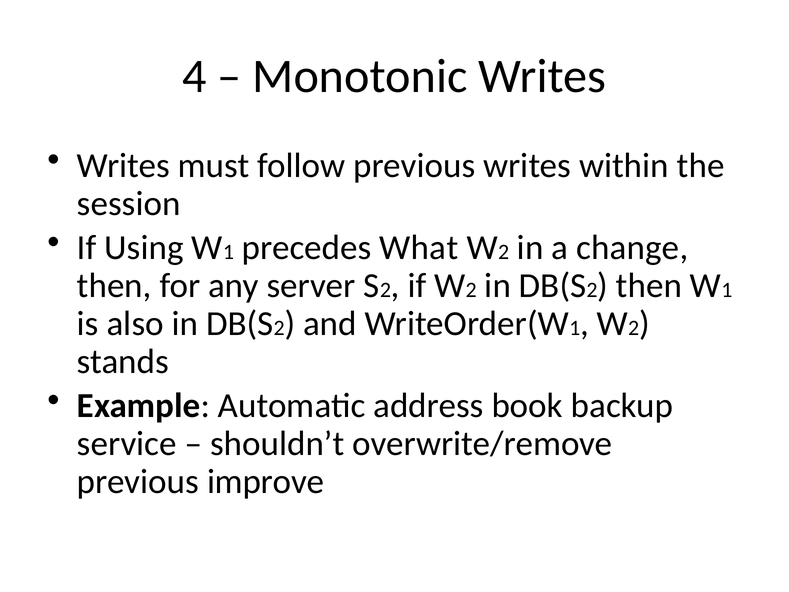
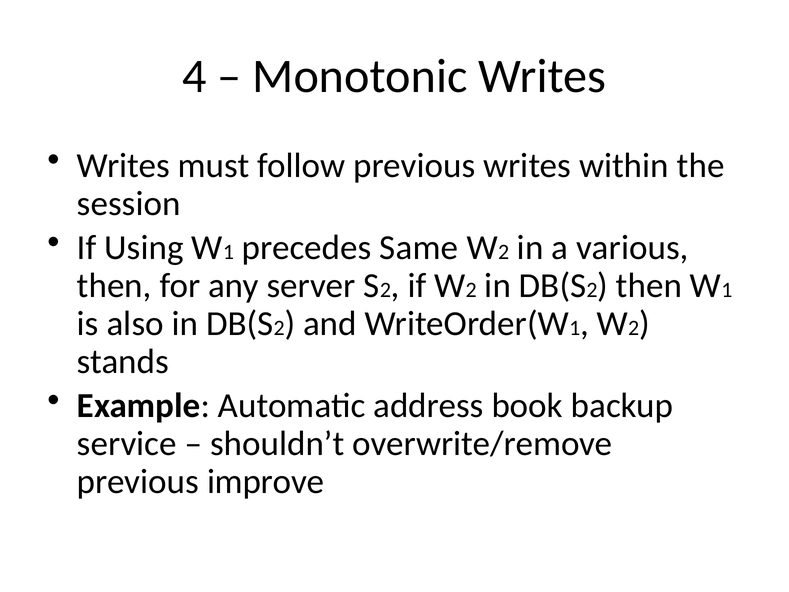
What: What -> Same (419, 248)
change: change -> various (632, 248)
